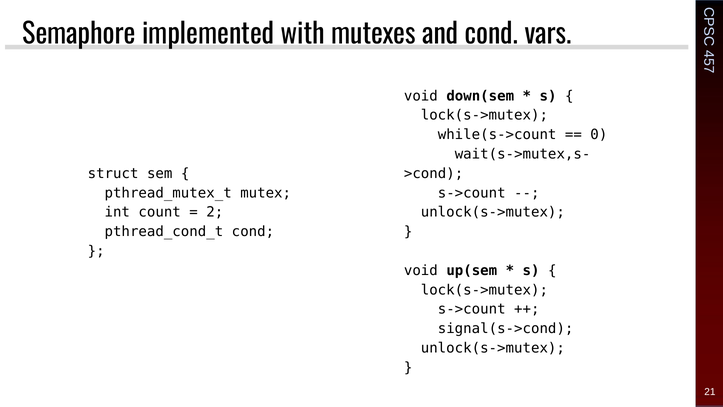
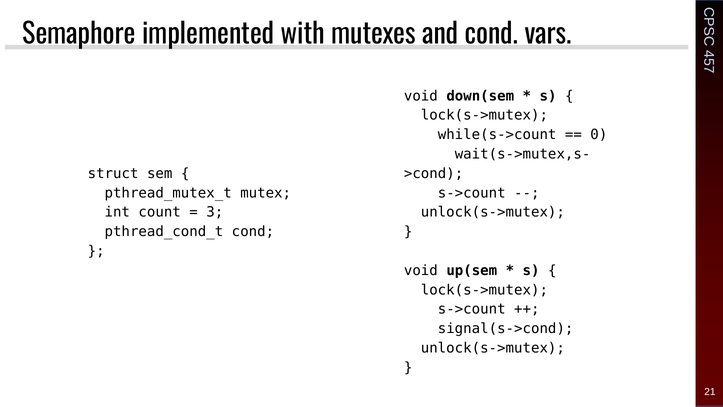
2: 2 -> 3 (215, 212)
